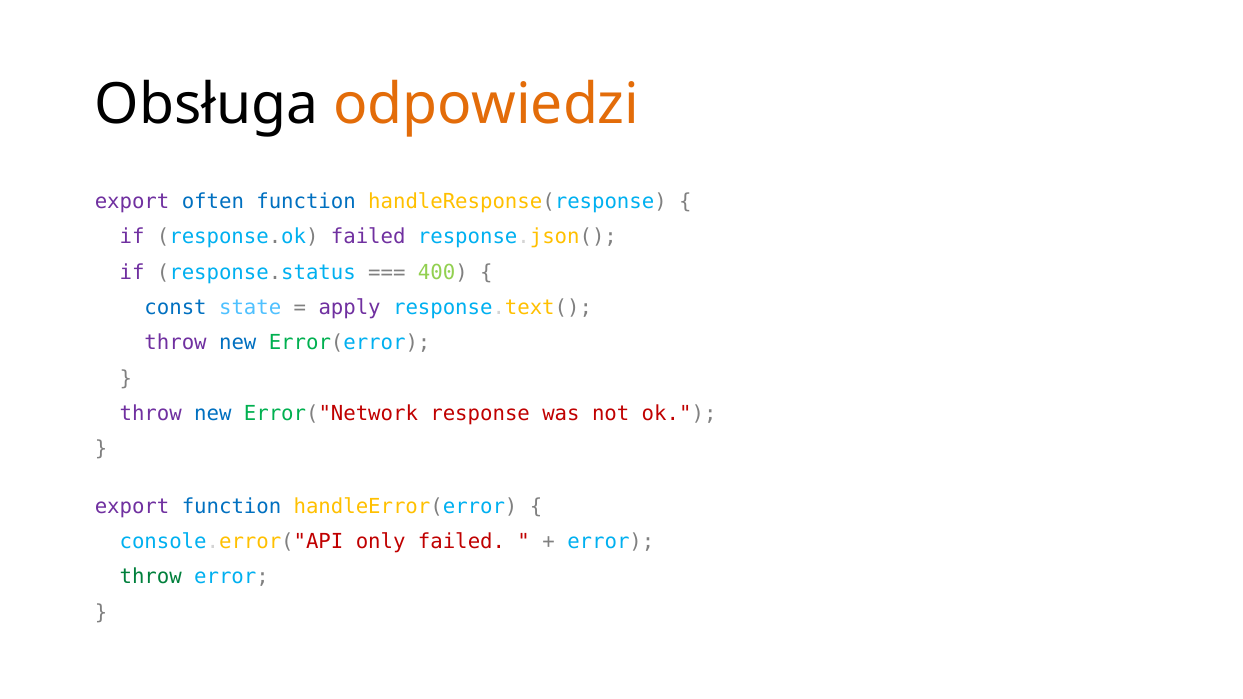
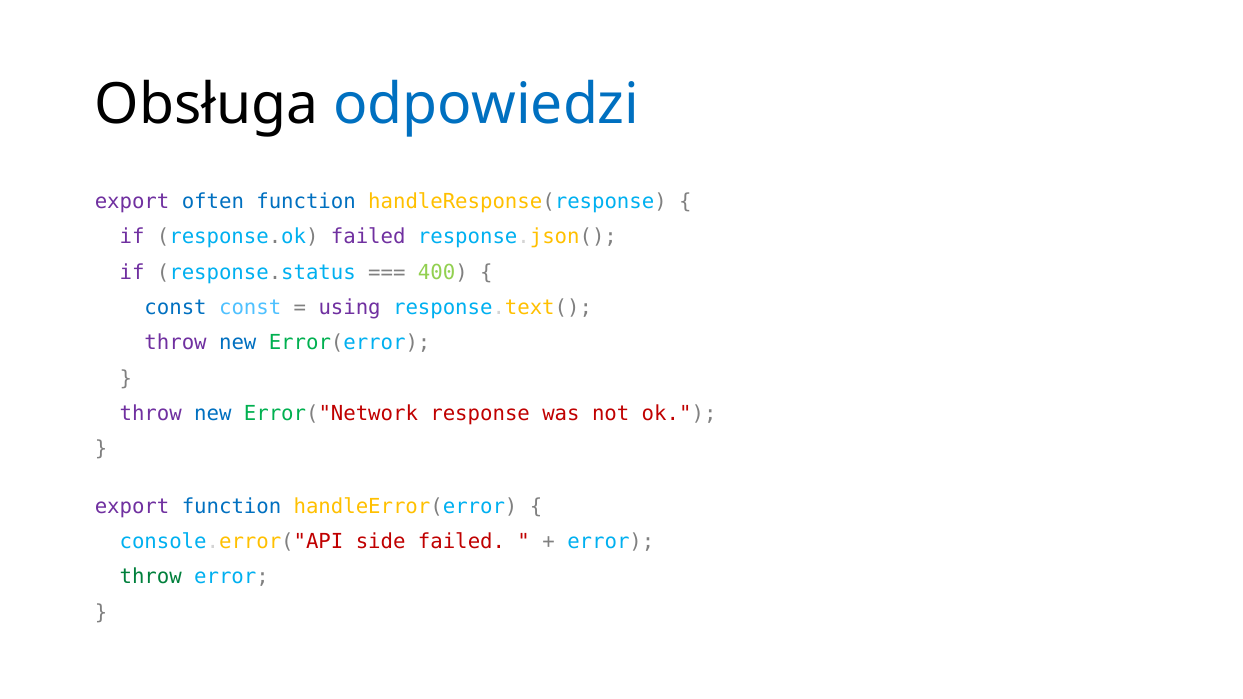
odpowiedzi colour: orange -> blue (486, 104)
const state: state -> const (250, 308)
apply: apply -> using (350, 308)
only: only -> side (381, 542)
